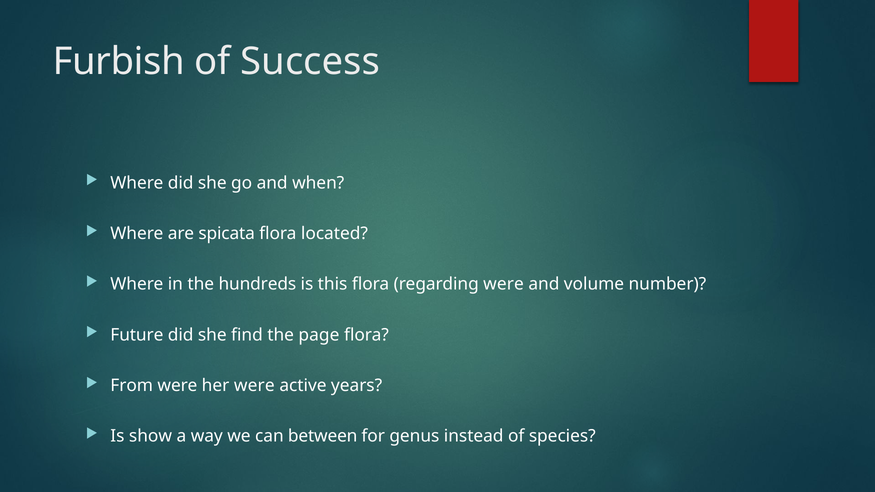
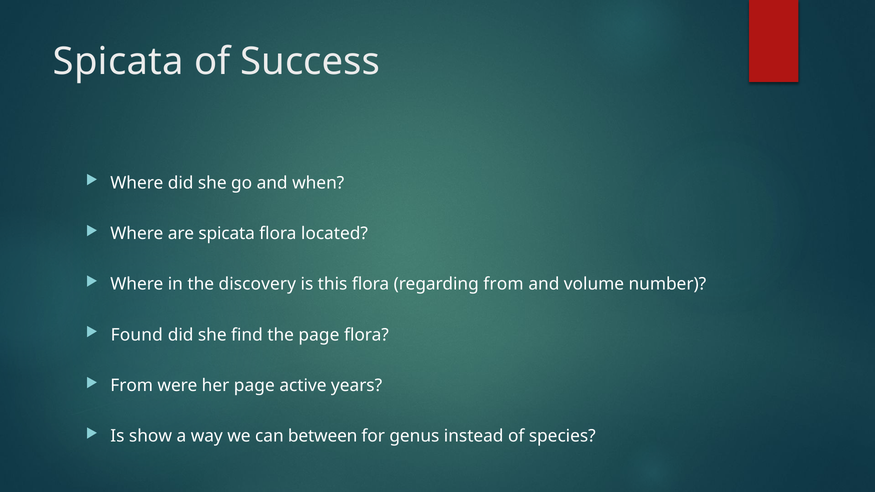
Furbish: Furbish -> Spicata (118, 61)
hundreds: hundreds -> discovery (257, 284)
regarding were: were -> from (503, 284)
Future: Future -> Found (137, 335)
her were: were -> page (254, 386)
